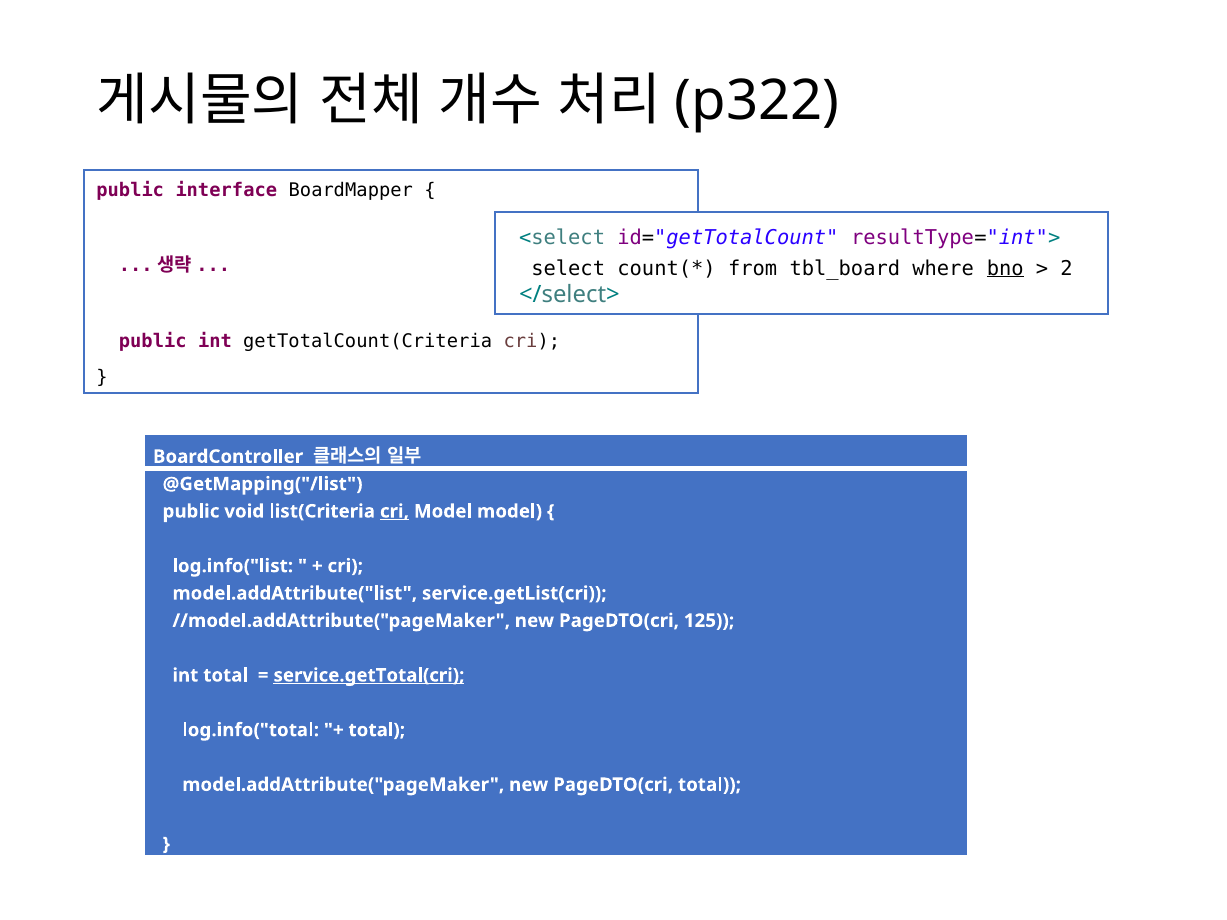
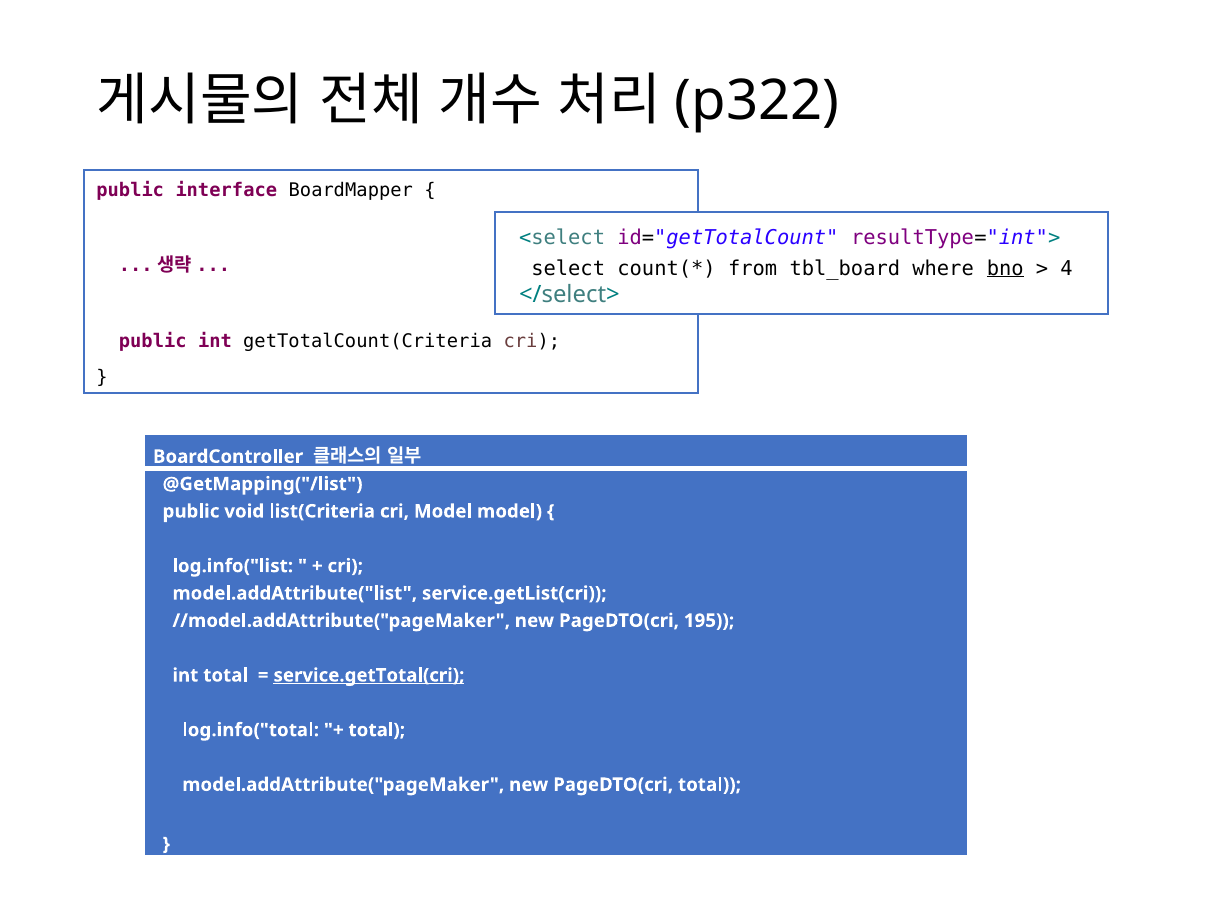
2: 2 -> 4 (1067, 268)
cri underline: present -> none (394, 511)
125: 125 -> 195 (709, 621)
